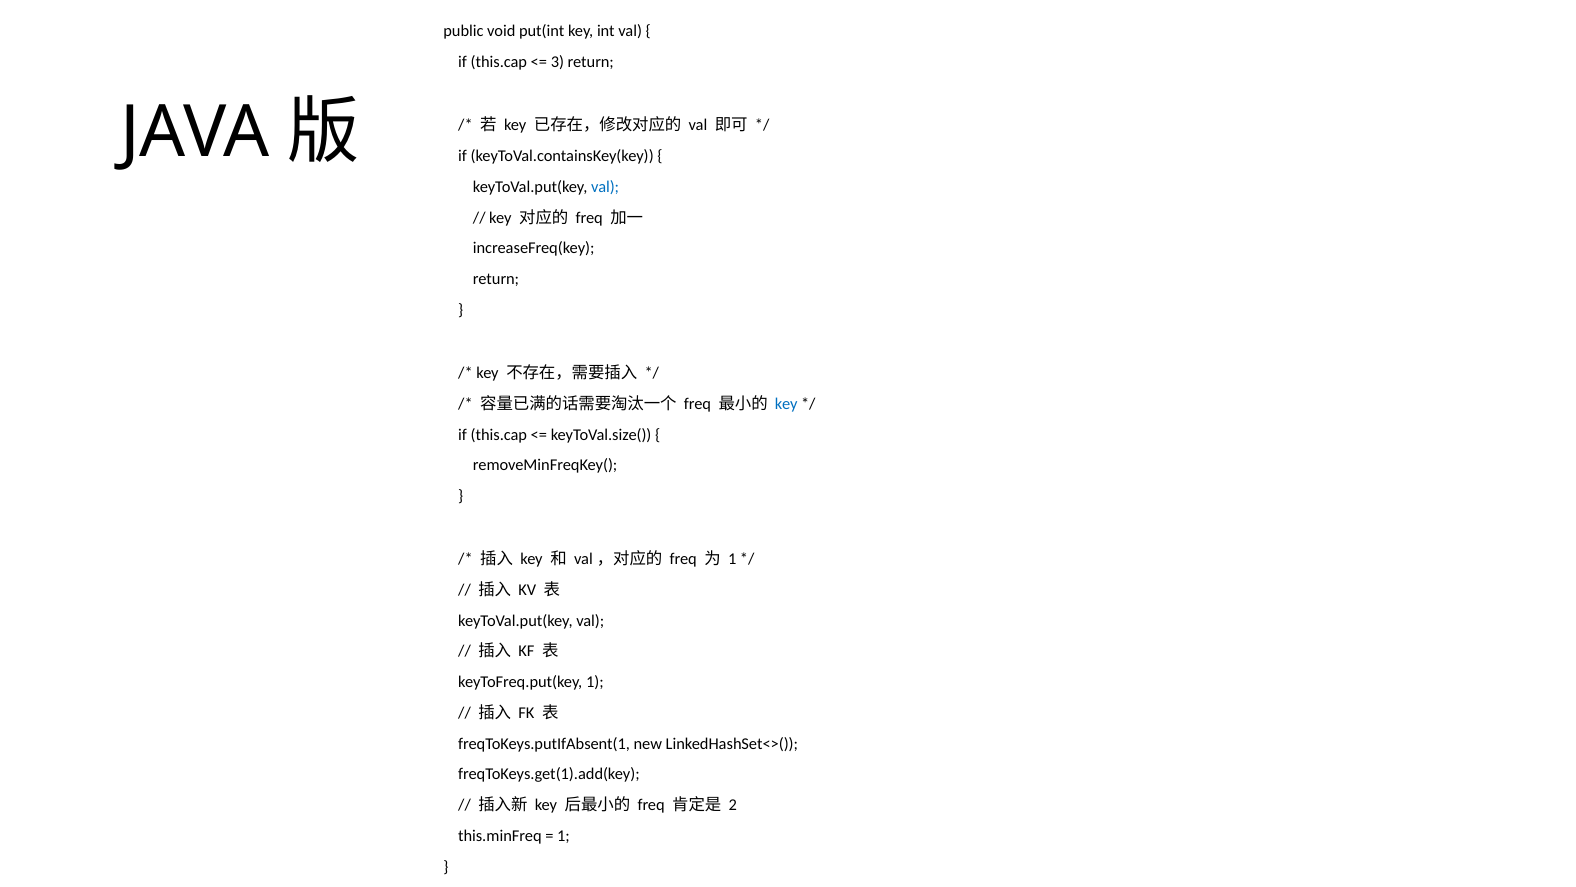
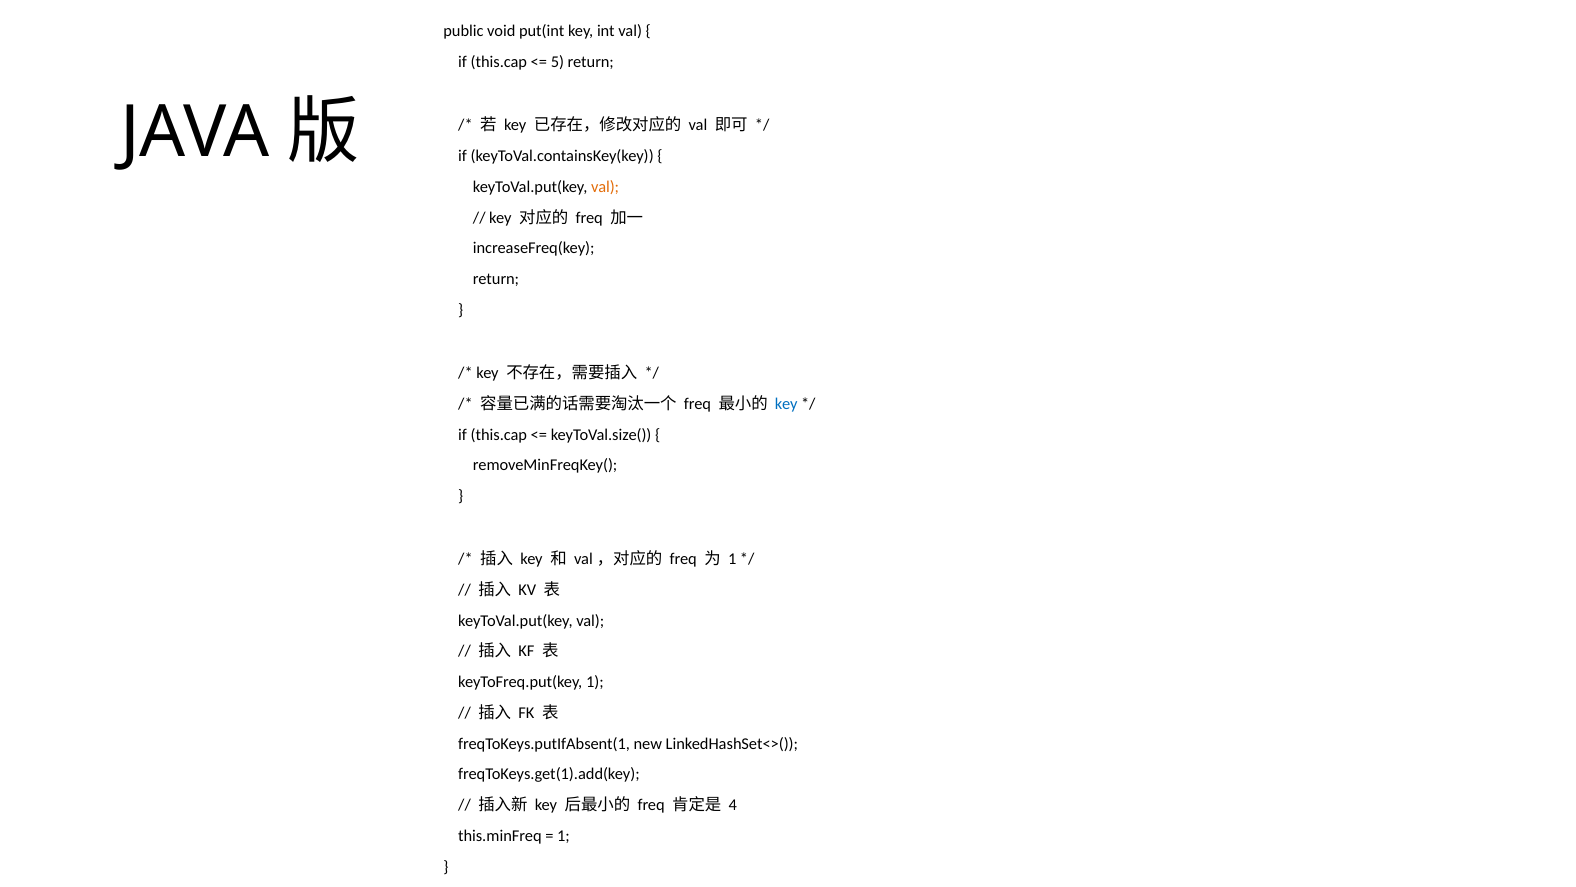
3: 3 -> 5 (557, 62)
val colour: blue -> orange (605, 187)
2: 2 -> 4 (733, 805)
